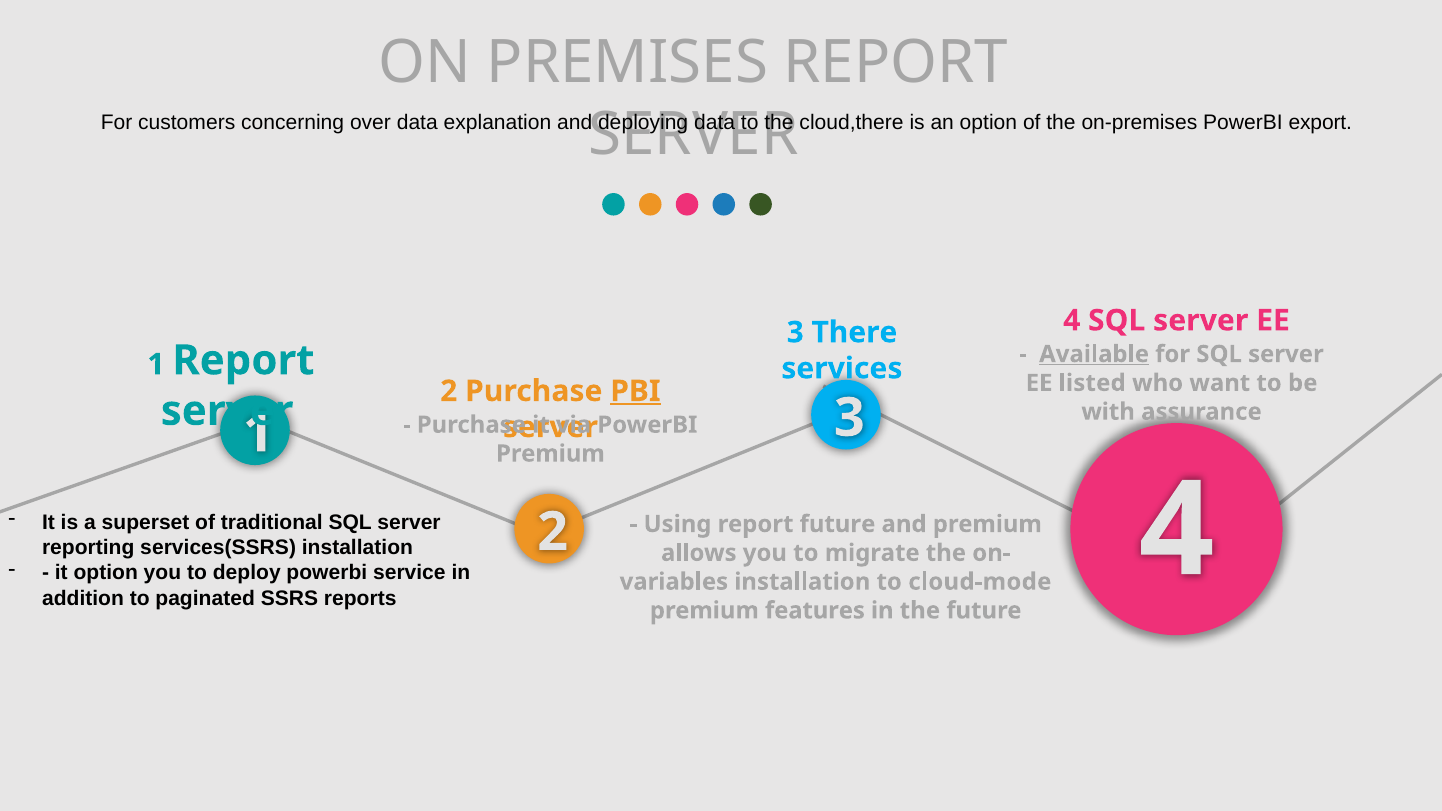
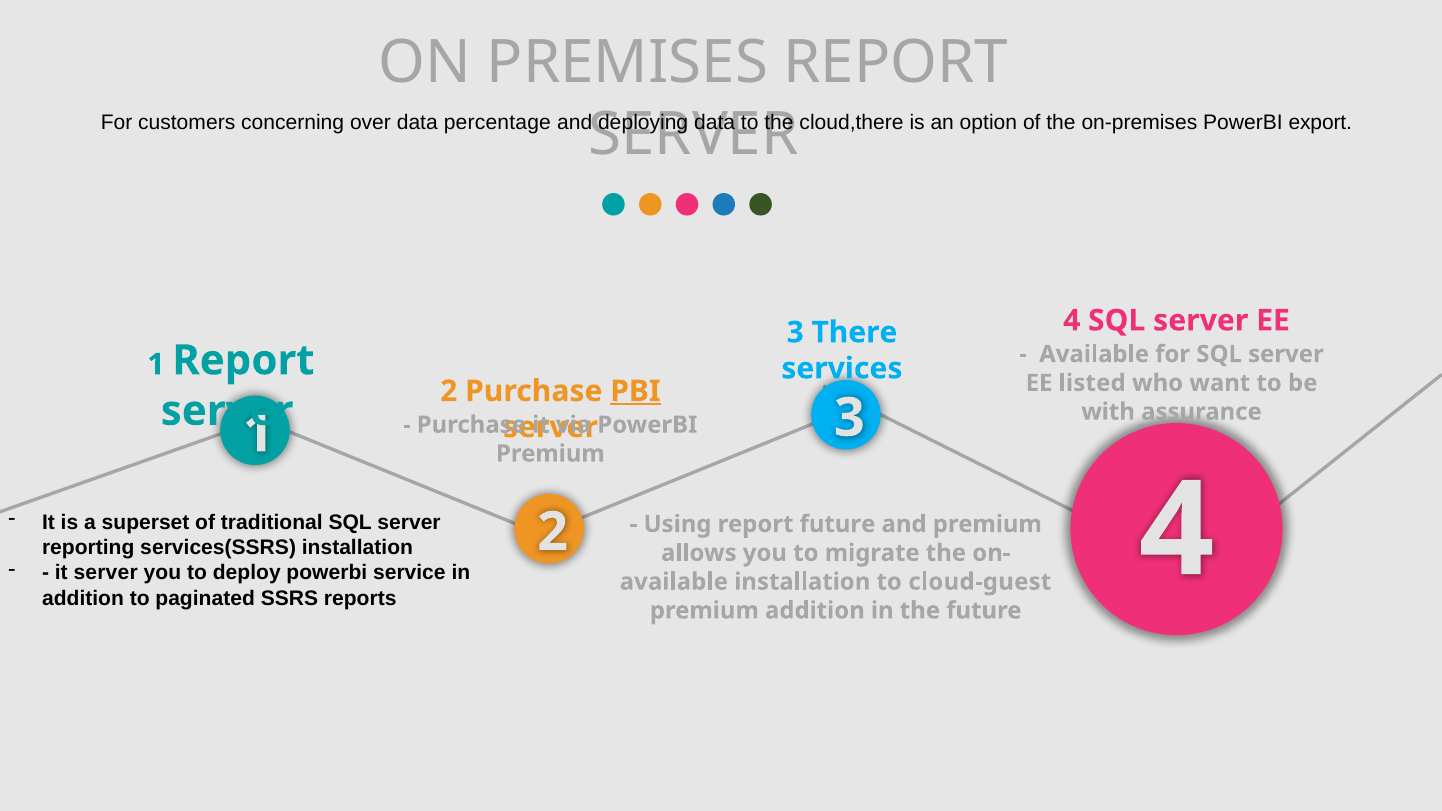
explanation: explanation -> percentage (497, 122)
Available underline: present -> none (1094, 354)
it option: option -> server (106, 573)
variables: variables -> available (674, 582)
cloud-mode: cloud-mode -> cloud-guest (980, 582)
premium features: features -> addition (815, 611)
